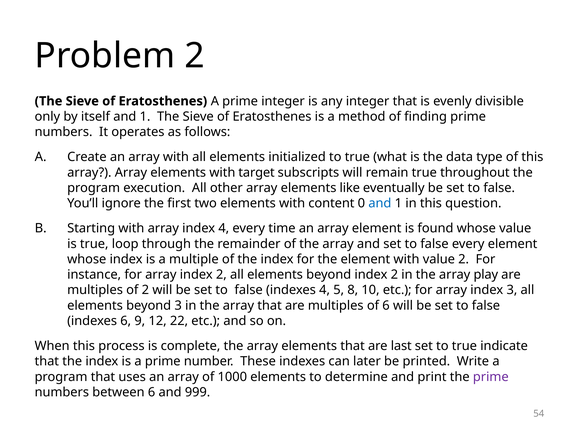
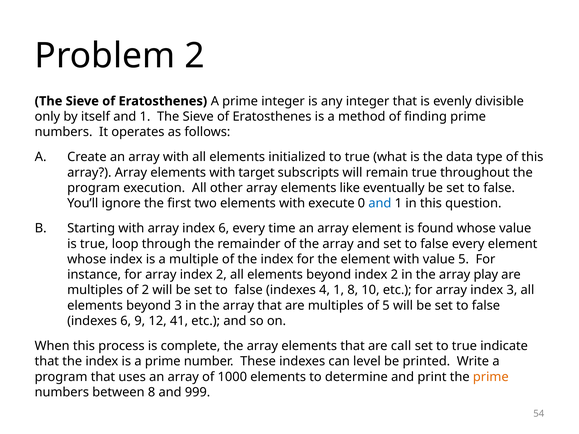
content: content -> execute (331, 203)
index 4: 4 -> 6 (224, 229)
value 2: 2 -> 5 (464, 259)
4 5: 5 -> 1 (339, 290)
of 6: 6 -> 5 (386, 306)
22: 22 -> 41 (179, 321)
last: last -> call (401, 346)
later: later -> level (367, 362)
prime colour: purple -> orange (491, 377)
between 6: 6 -> 8 (152, 392)
